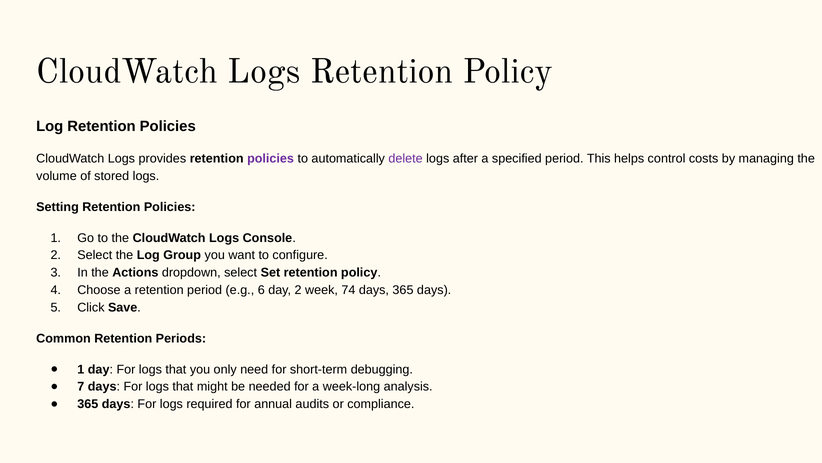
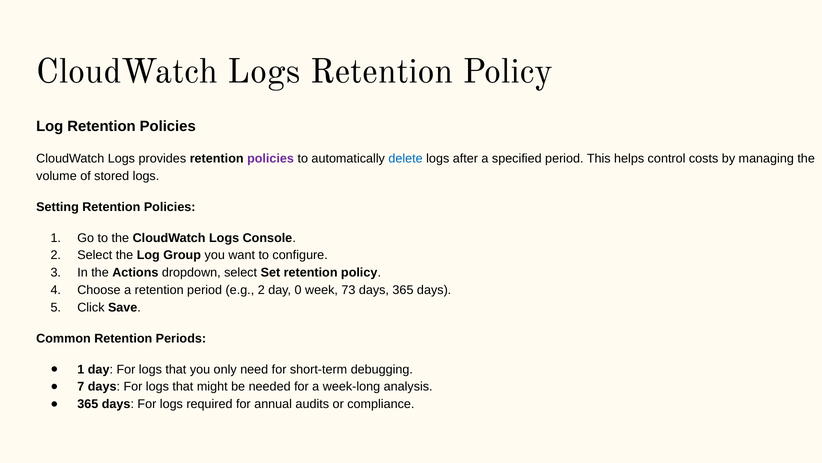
delete colour: purple -> blue (406, 158)
e.g 6: 6 -> 2 (261, 290)
day 2: 2 -> 0 (298, 290)
74: 74 -> 73 (348, 290)
